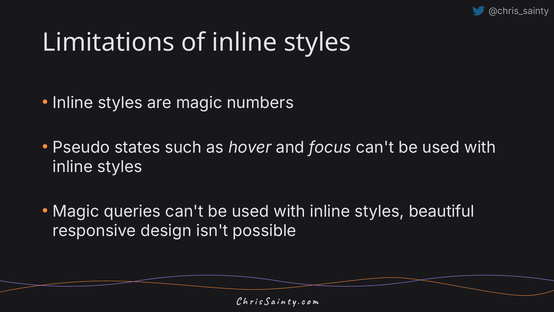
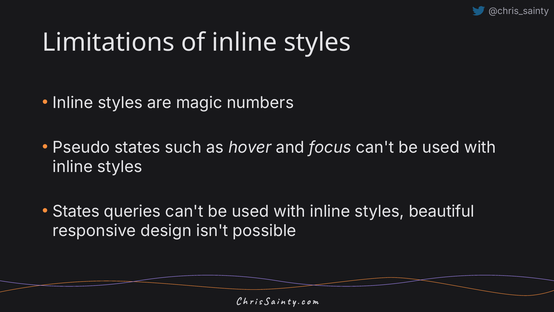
Magic: Magic -> States (76, 211)
